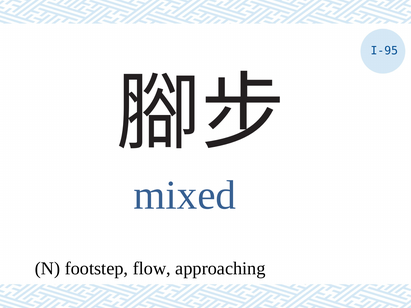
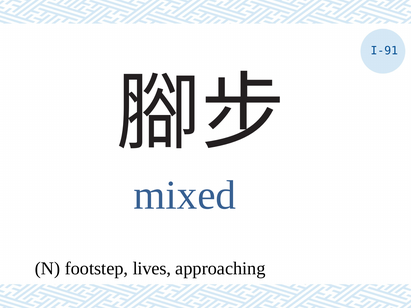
I-95: I-95 -> I-91 (384, 51)
flow: flow -> lives (152, 269)
